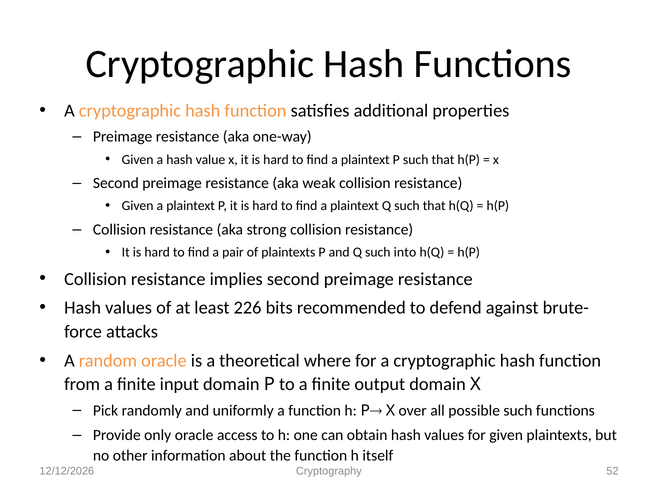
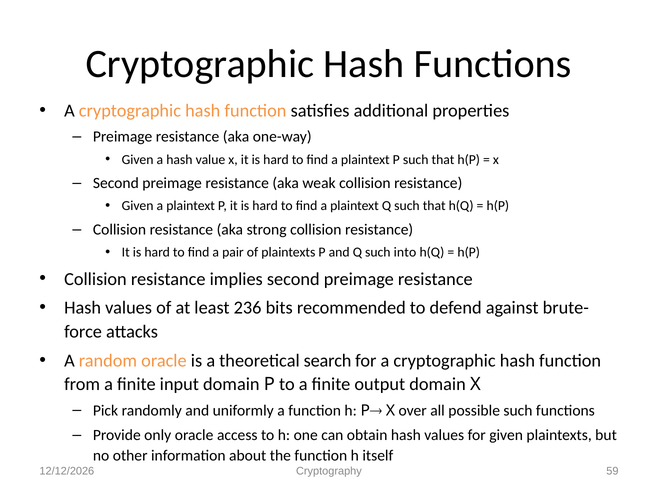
226: 226 -> 236 (248, 308)
where: where -> search (328, 360)
52: 52 -> 59 (612, 471)
